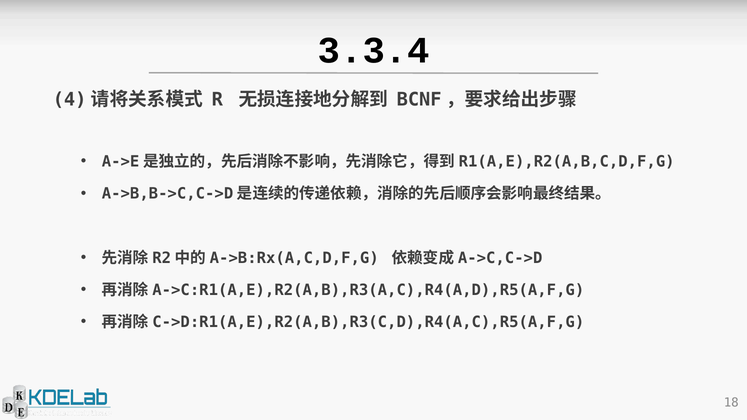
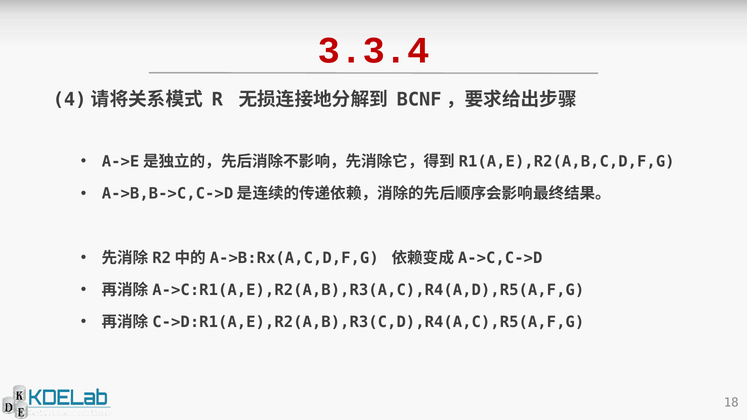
3.3.4 colour: black -> red (374, 51)
